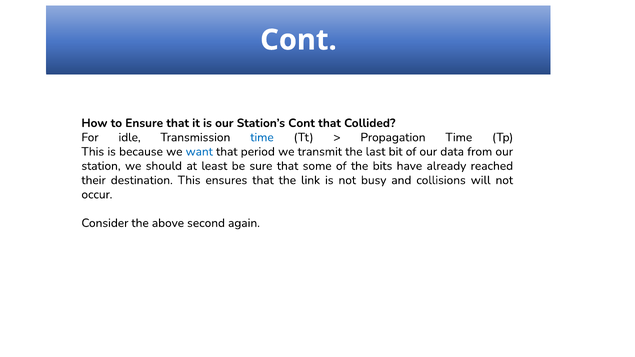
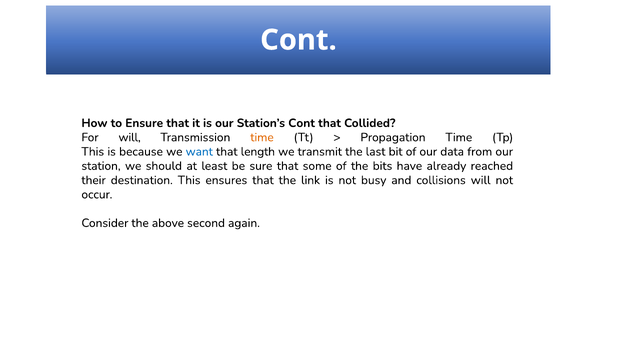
For idle: idle -> will (130, 137)
time colour: blue -> orange (262, 137)
period: period -> length (258, 152)
